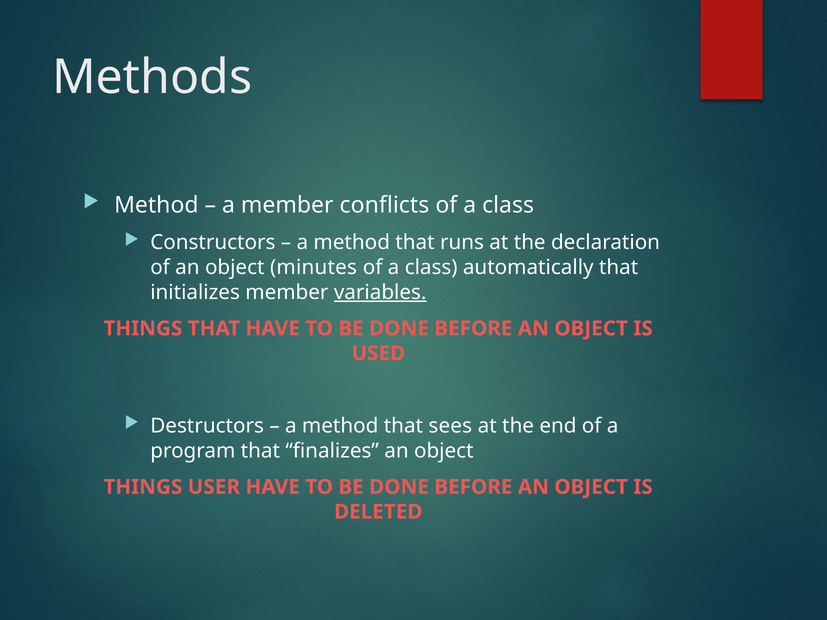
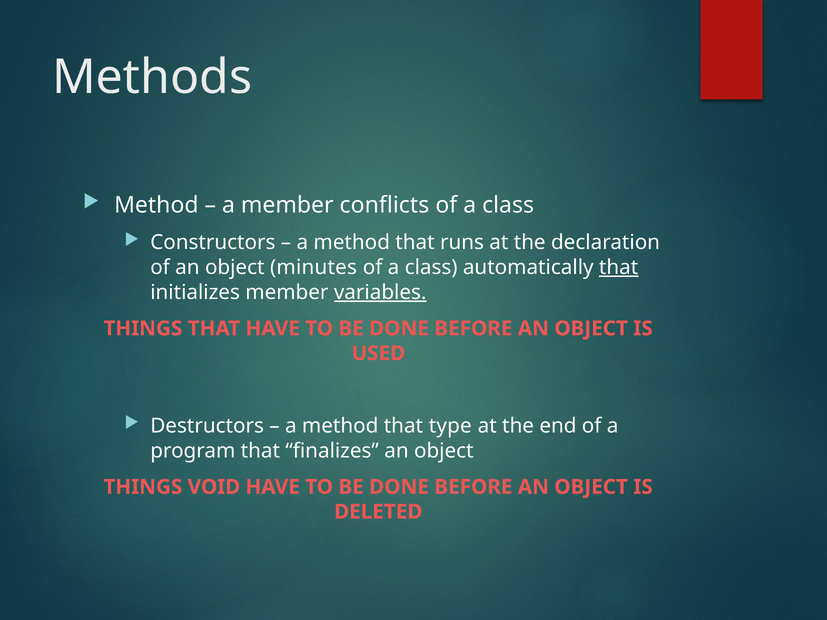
that underline: none -> present (619, 268)
sees: sees -> type (450, 426)
USER: USER -> VOID (214, 487)
